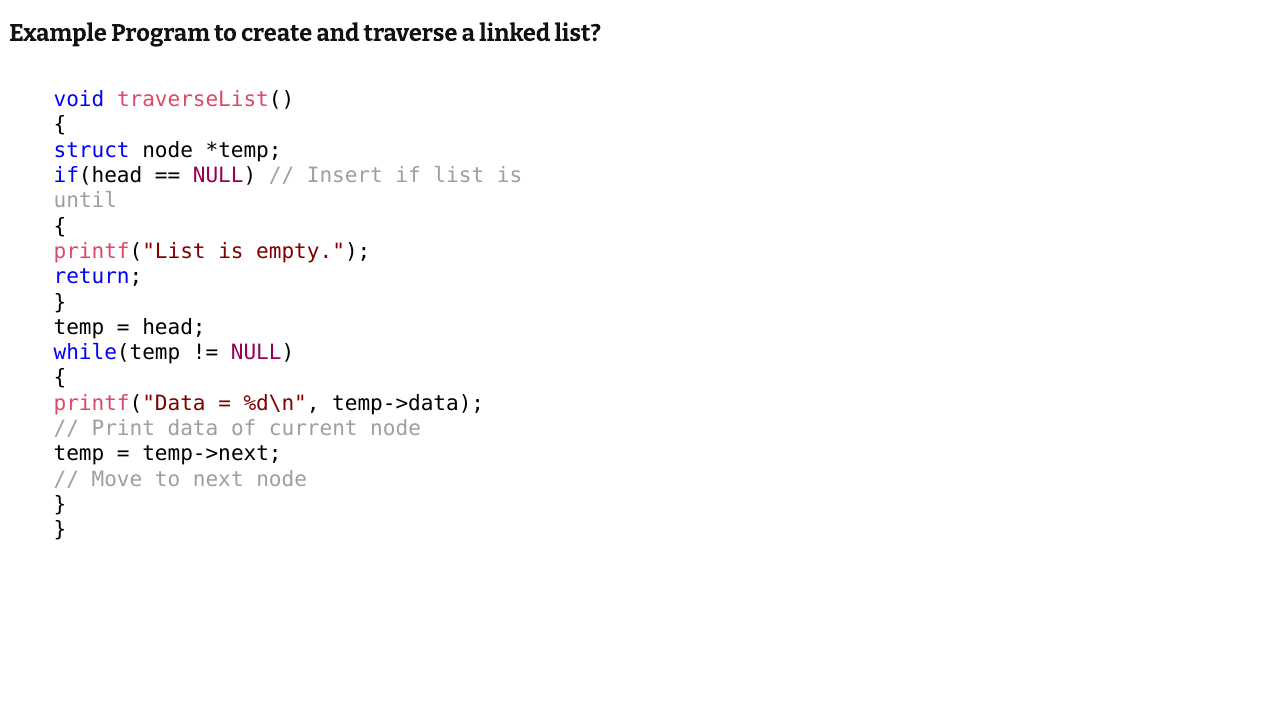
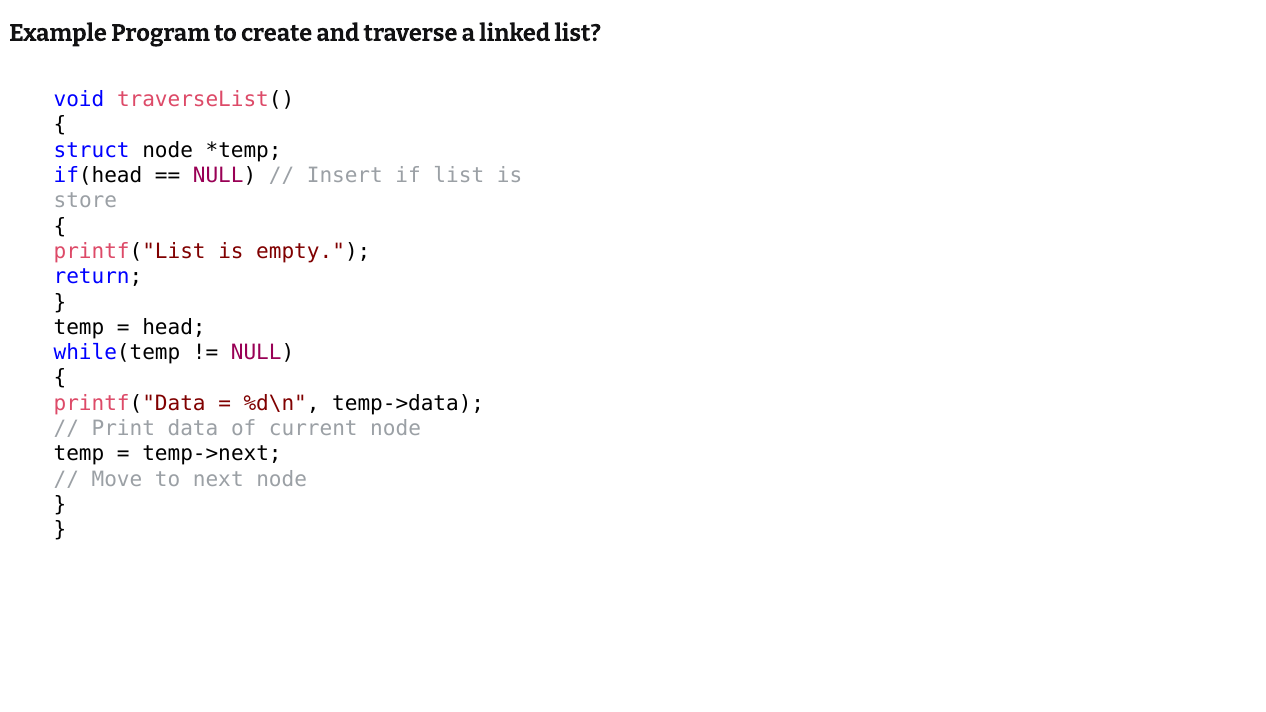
until: until -> store (85, 201)
